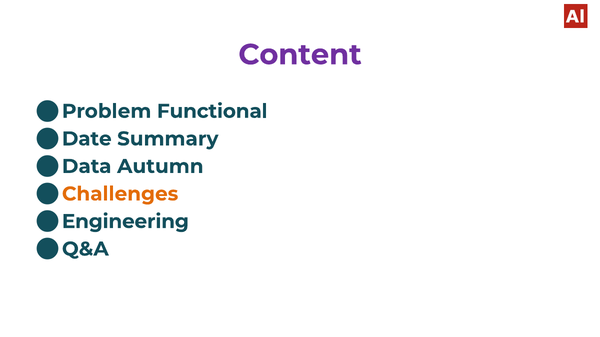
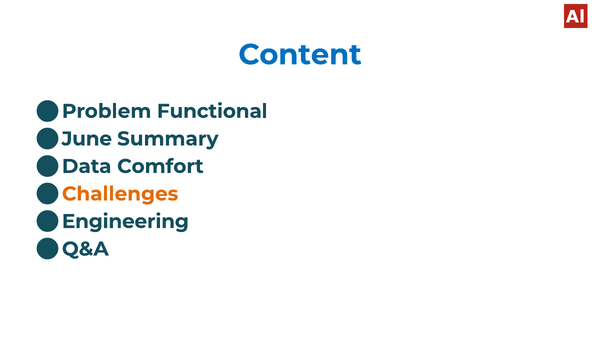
Content colour: purple -> blue (300, 55)
Date: Date -> June (87, 139)
Autumn: Autumn -> Comfort (160, 167)
